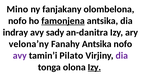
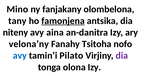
nofo: nofo -> tany (17, 21)
indray: indray -> niteny (15, 33)
sady: sady -> aina (55, 33)
Fanahy Antsika: Antsika -> Tsitoha (97, 44)
avy colour: purple -> blue (20, 56)
Izy underline: present -> none (94, 67)
